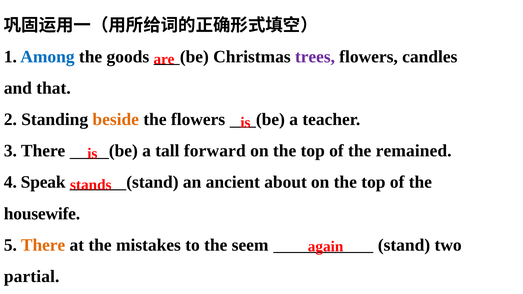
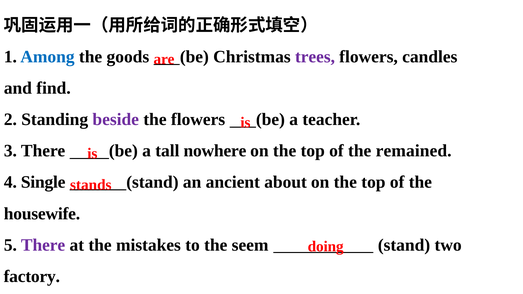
that: that -> find (54, 88)
beside colour: orange -> purple (116, 120)
forward: forward -> nowhere (215, 151)
Speak: Speak -> Single (43, 182)
There colour: orange -> purple (43, 245)
again: again -> doing (326, 247)
partial: partial -> factory (32, 276)
